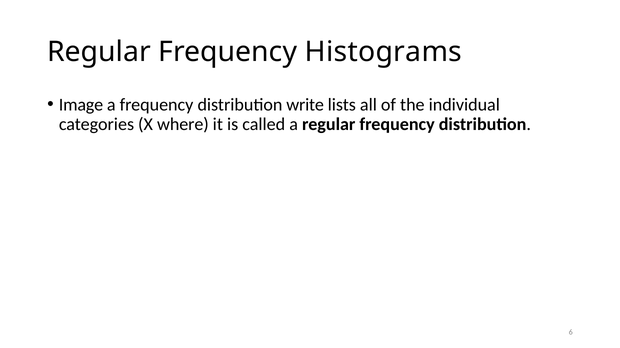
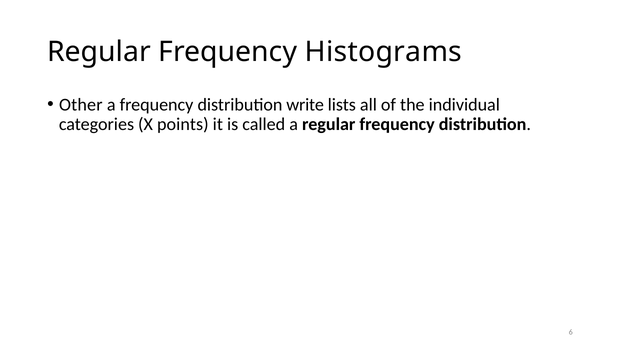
Image: Image -> Other (81, 105)
where: where -> points (183, 124)
